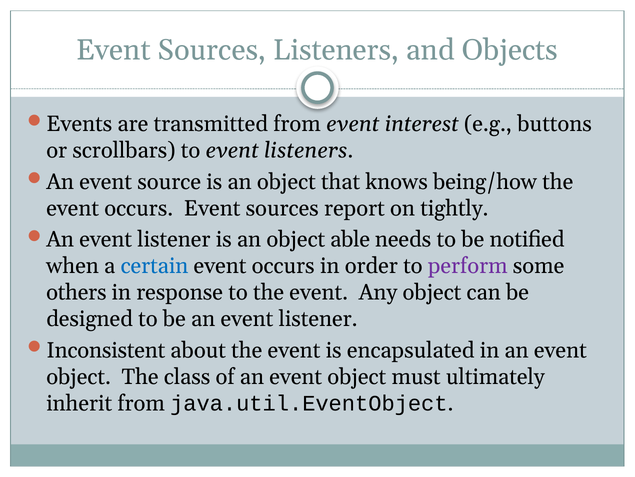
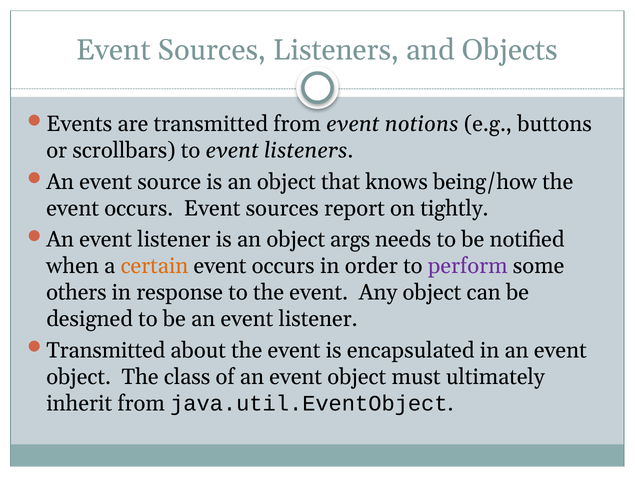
interest: interest -> notions (422, 124)
able: able -> args (350, 239)
certain colour: blue -> orange (154, 266)
Inconsistent: Inconsistent -> Transmitted (106, 350)
